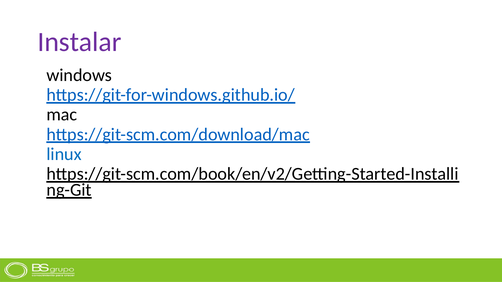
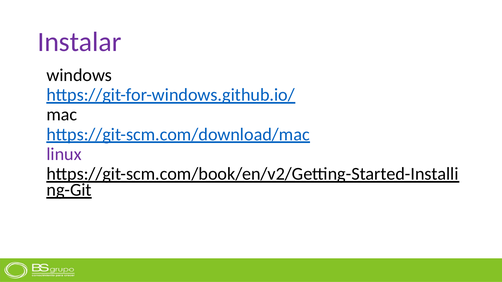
linux colour: blue -> purple (64, 154)
